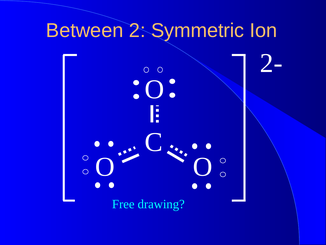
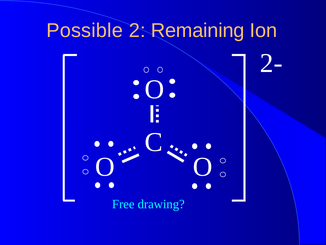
Between: Between -> Possible (85, 30)
Symmetric: Symmetric -> Remaining (198, 30)
